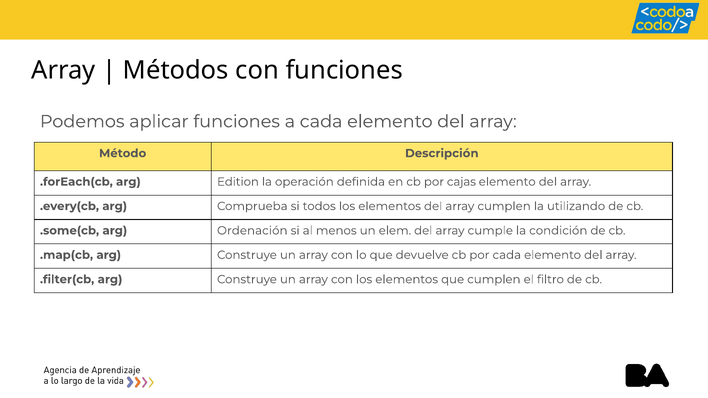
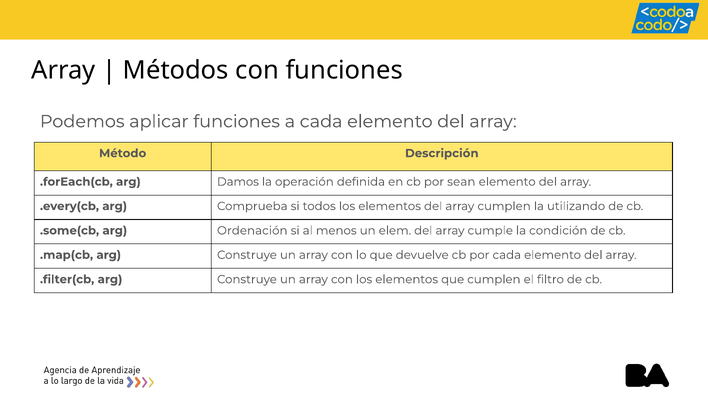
Edition: Edition -> Damos (238, 182)
cajas: cajas -> sean (461, 182)
